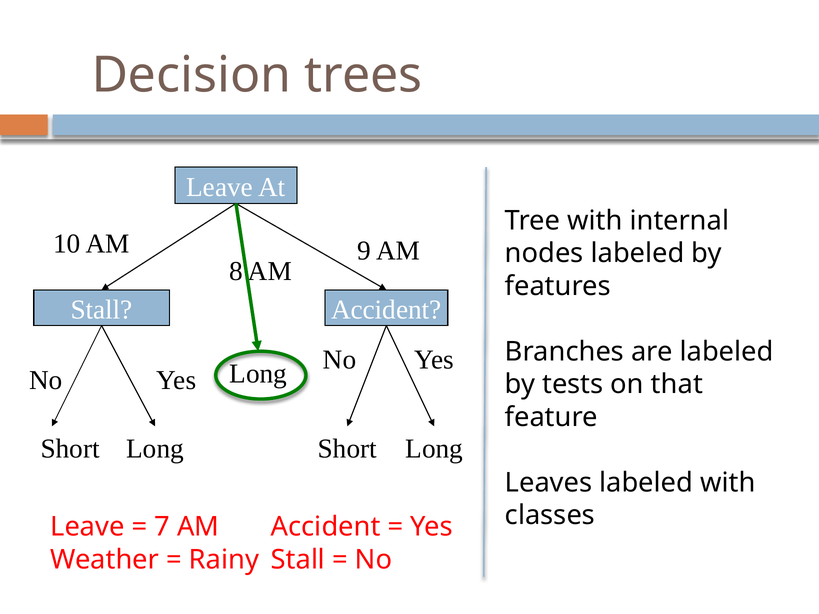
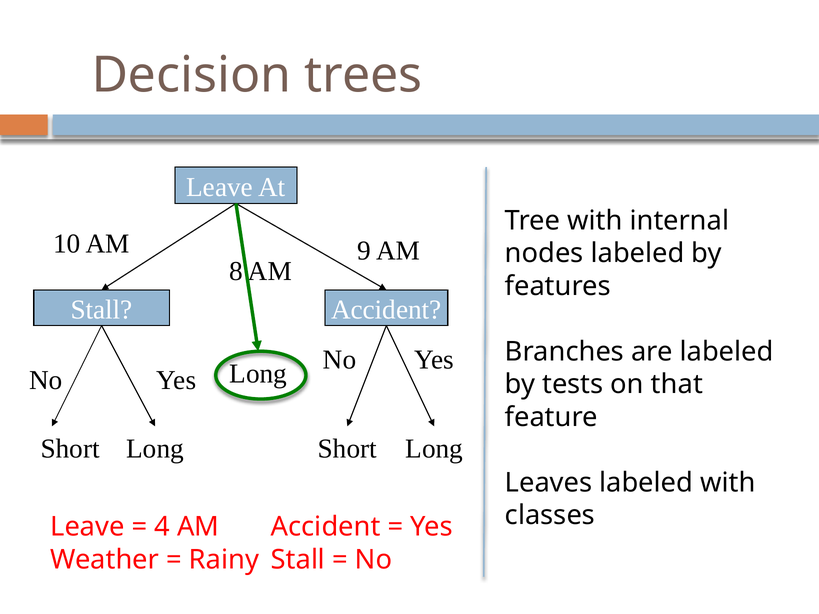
7: 7 -> 4 (162, 527)
